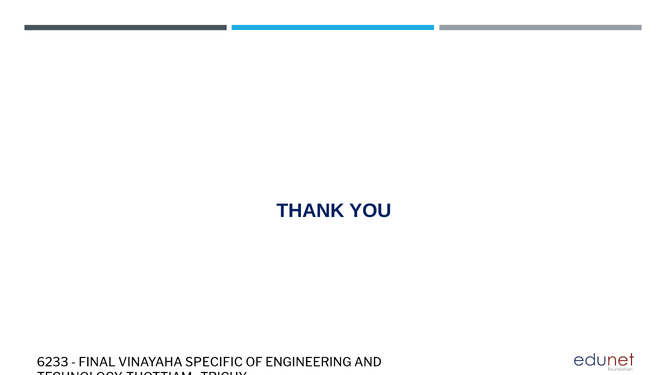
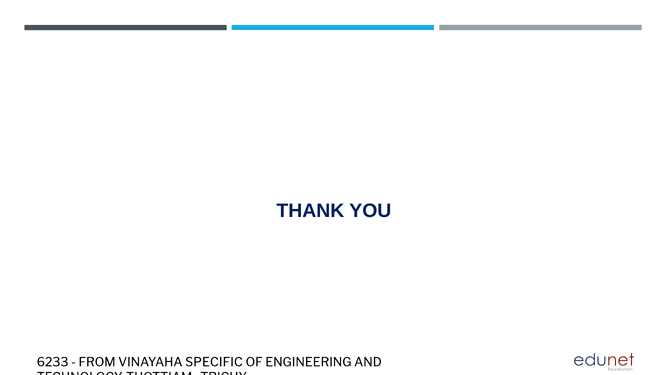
FINAL: FINAL -> FROM (97, 362)
